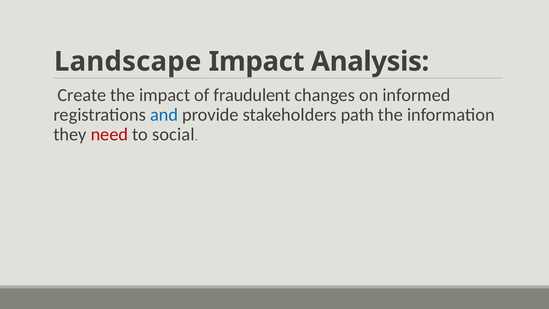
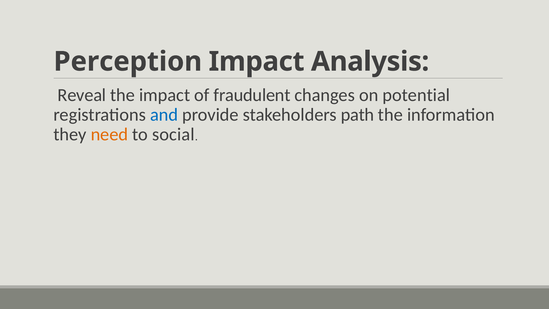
Landscape: Landscape -> Perception (128, 62)
Create: Create -> Reveal (82, 95)
informed: informed -> potential (416, 95)
need colour: red -> orange (109, 135)
